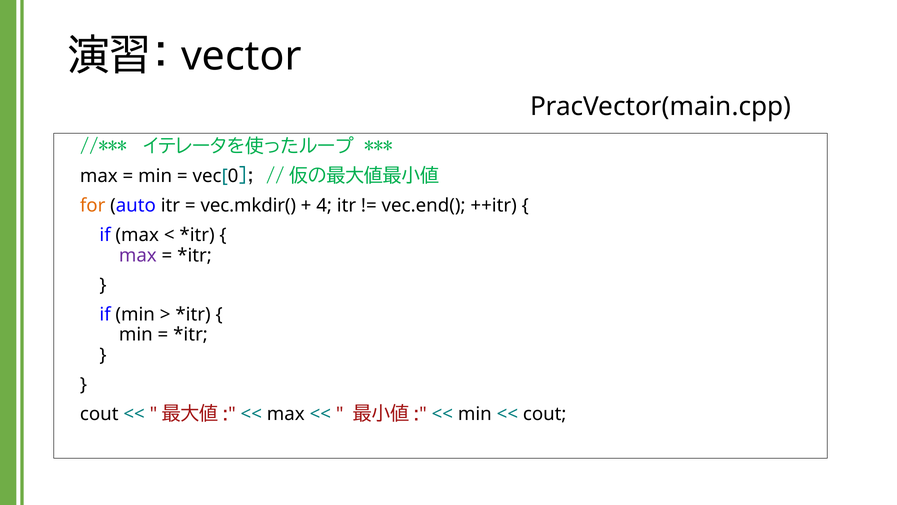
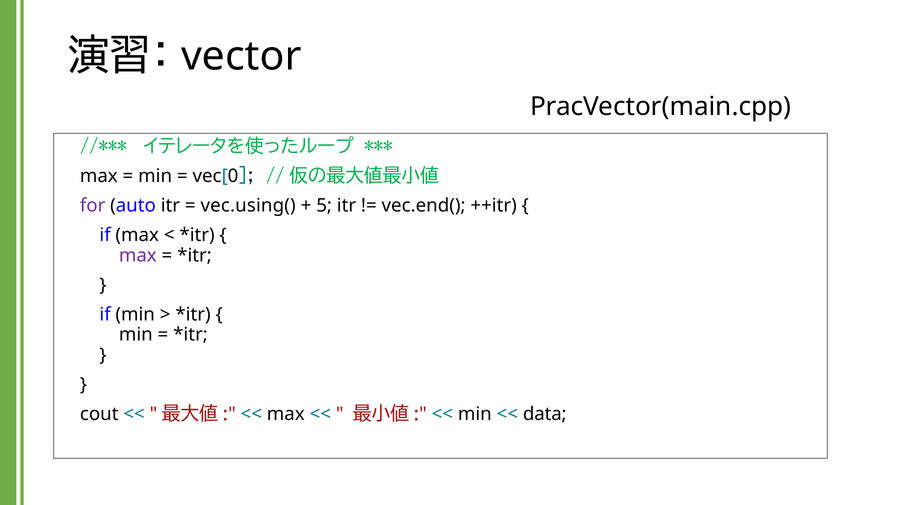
for colour: orange -> purple (93, 206)
vec.mkdir(: vec.mkdir( -> vec.using( (248, 206)
4: 4 -> 5 (324, 206)
cout: cout -> data (545, 414)
